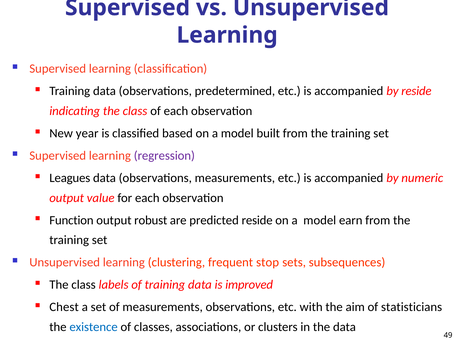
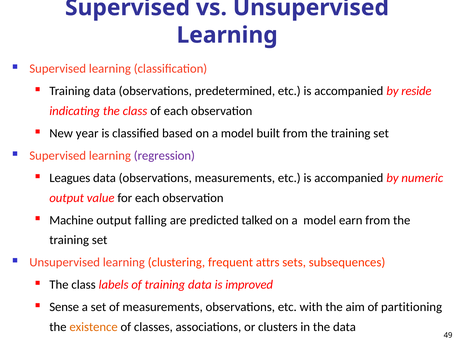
Function: Function -> Machine (71, 220)
robust: robust -> falling (151, 220)
predicted reside: reside -> talked (257, 220)
stop: stop -> attrs (268, 262)
Chest: Chest -> Sense (64, 307)
statisticians: statisticians -> partitioning (412, 307)
existence colour: blue -> orange (94, 327)
